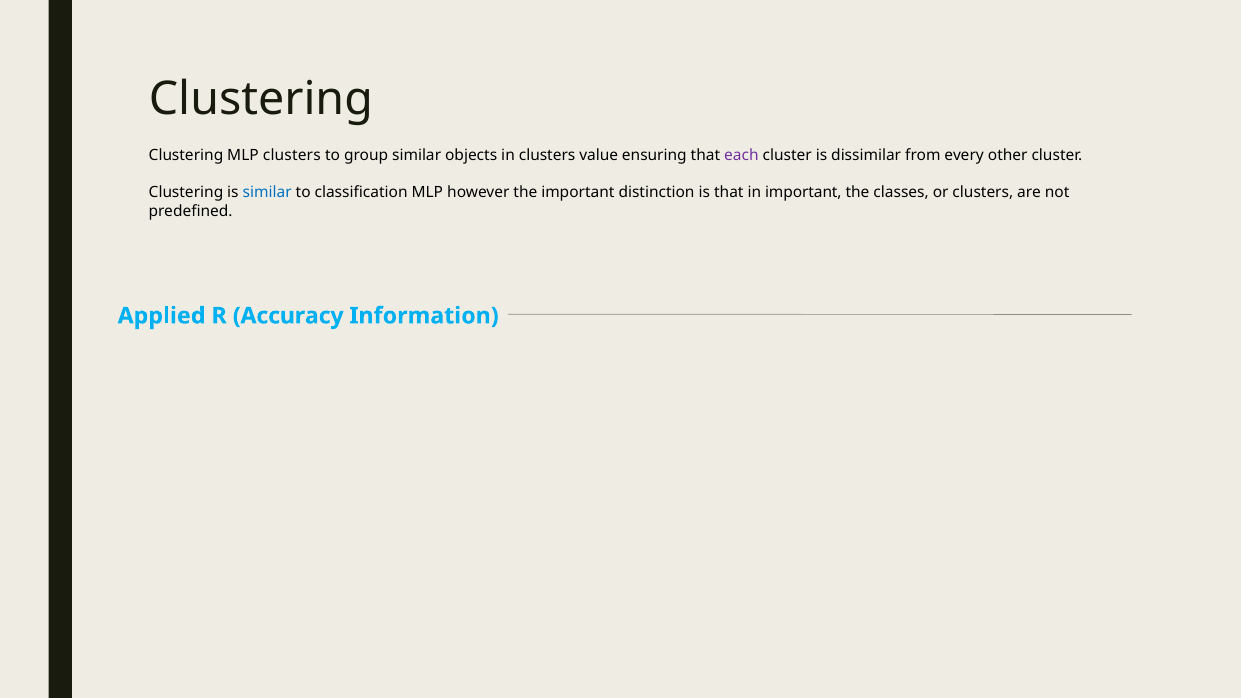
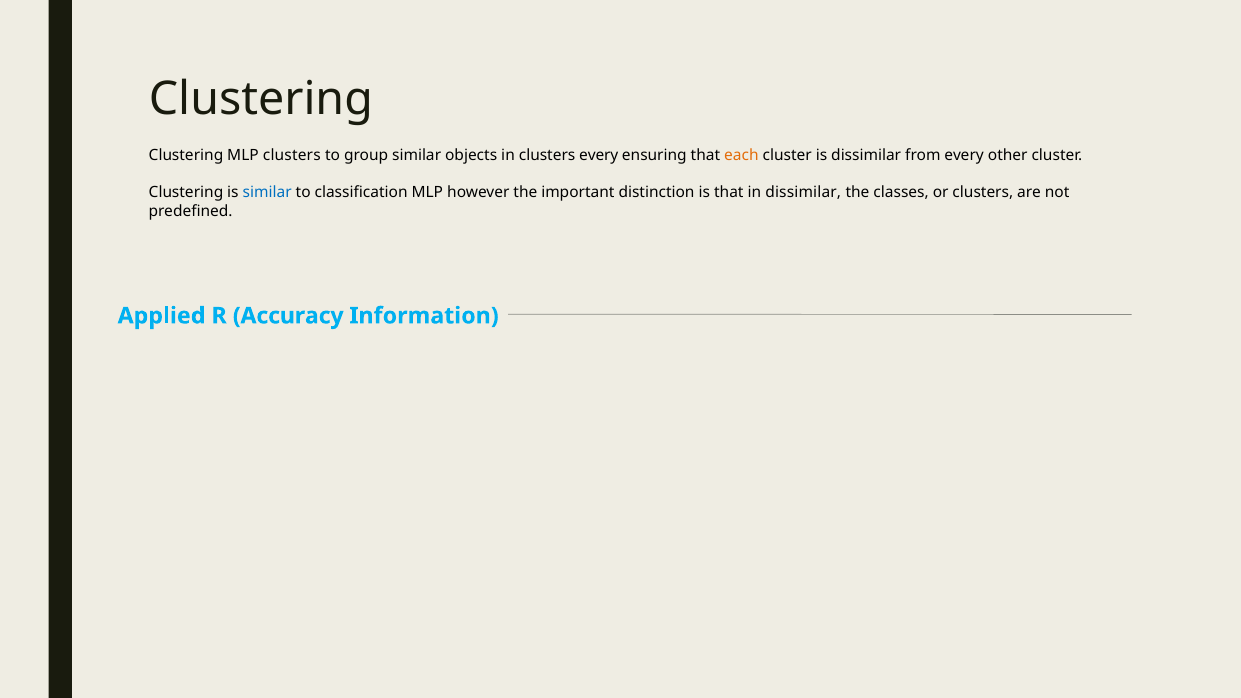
clusters value: value -> every (599, 155)
each colour: purple -> orange (741, 155)
in important: important -> dissimilar (803, 193)
